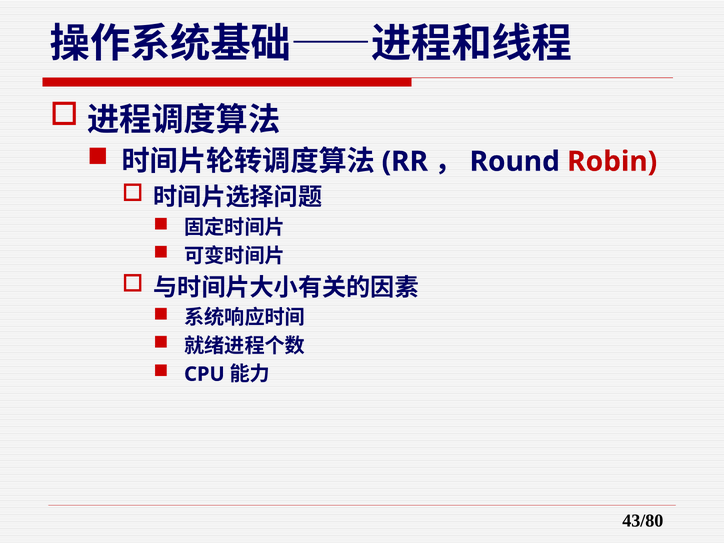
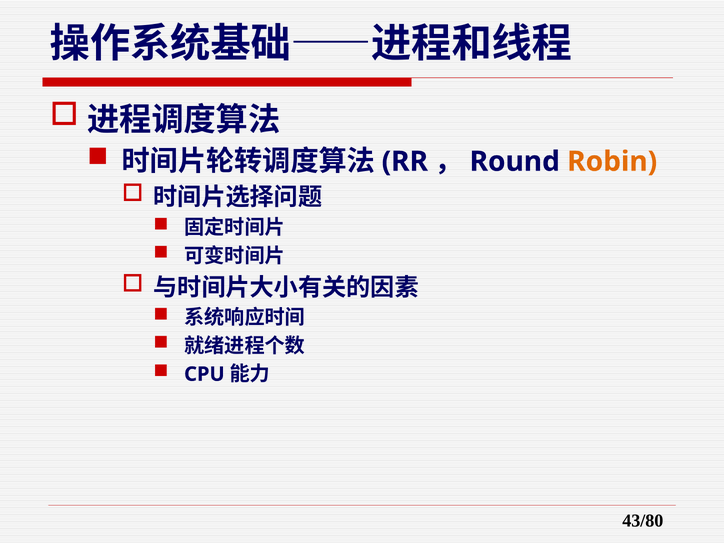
Robin colour: red -> orange (612, 162)
